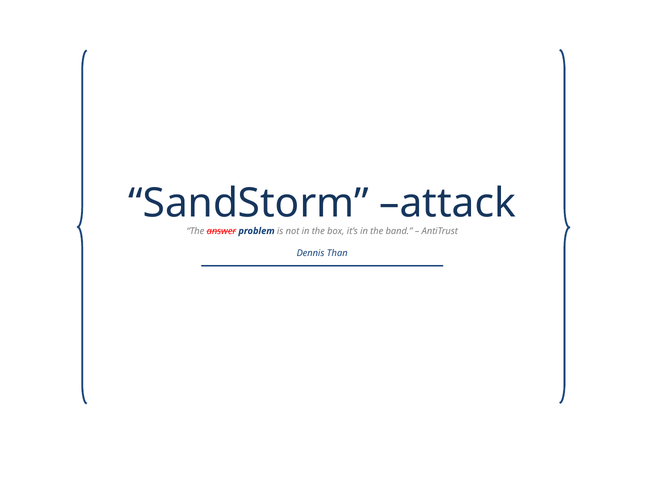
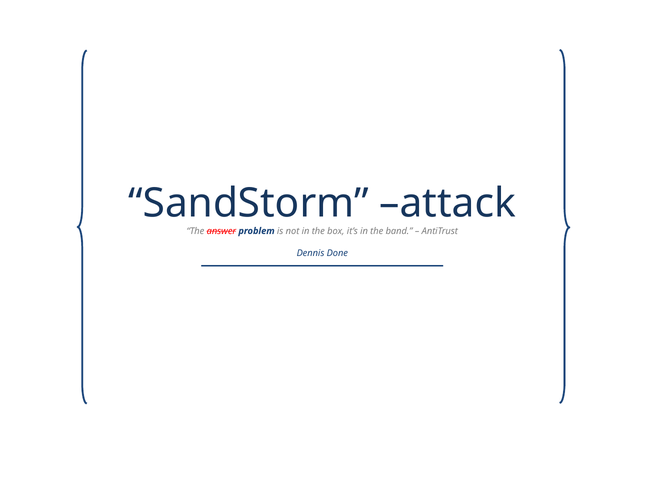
Than: Than -> Done (337, 253)
